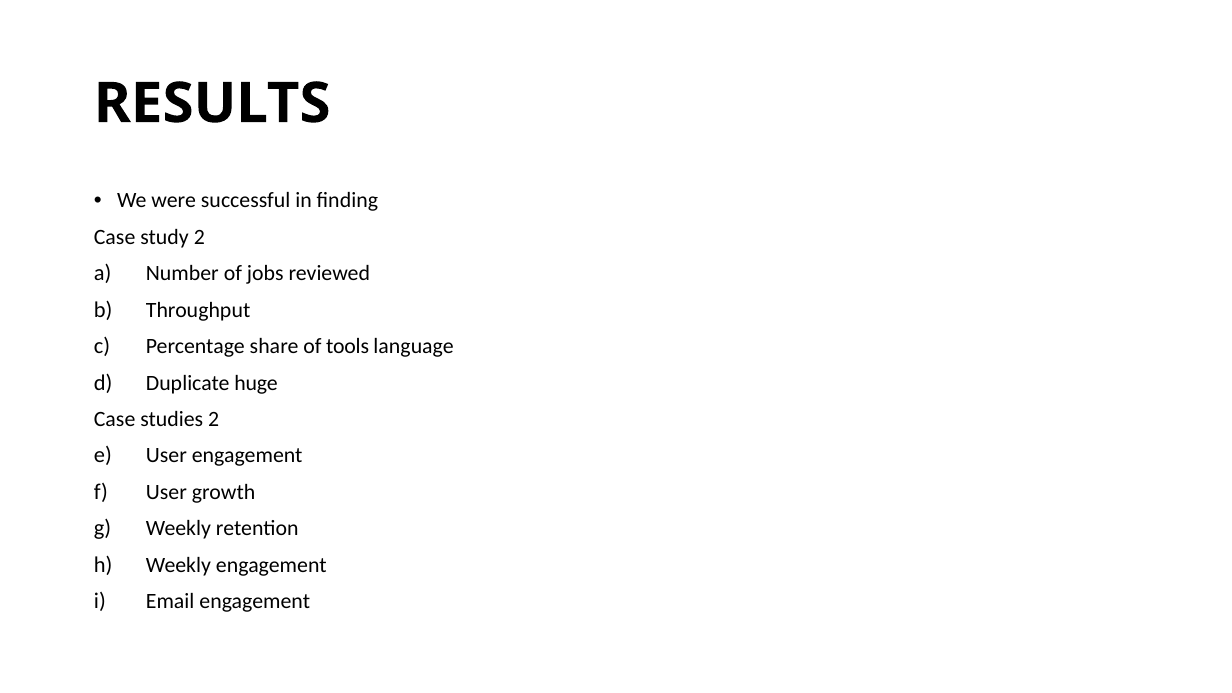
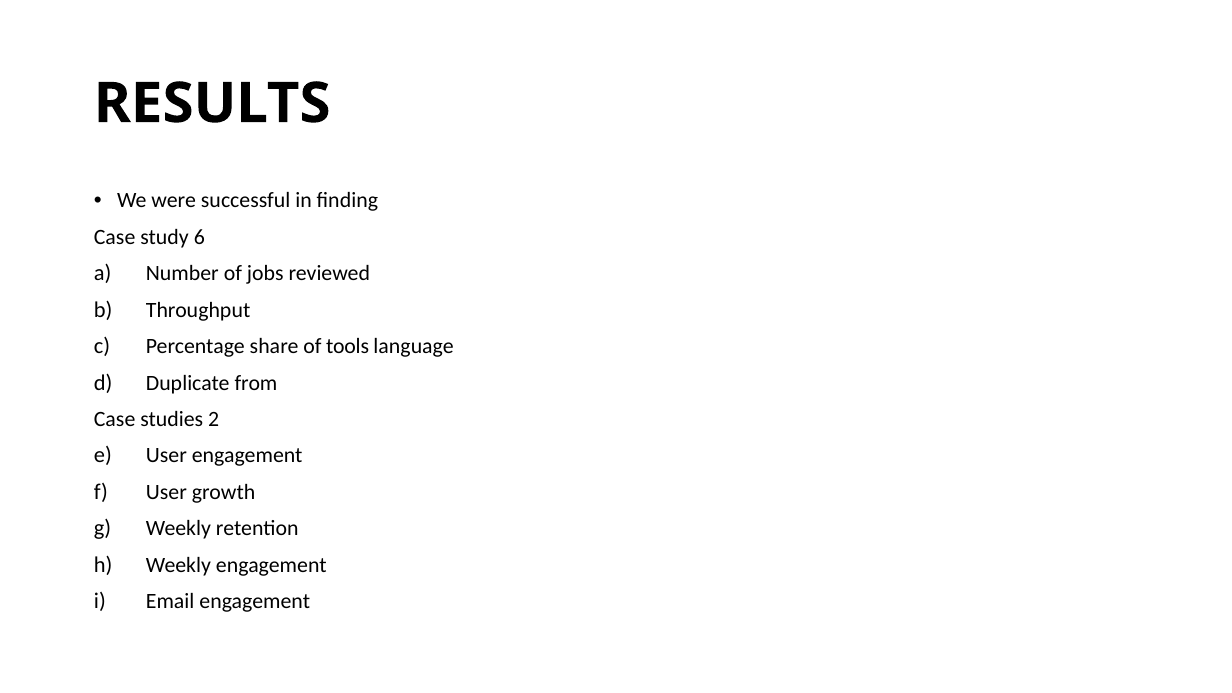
study 2: 2 -> 6 (199, 237)
huge: huge -> from (256, 383)
